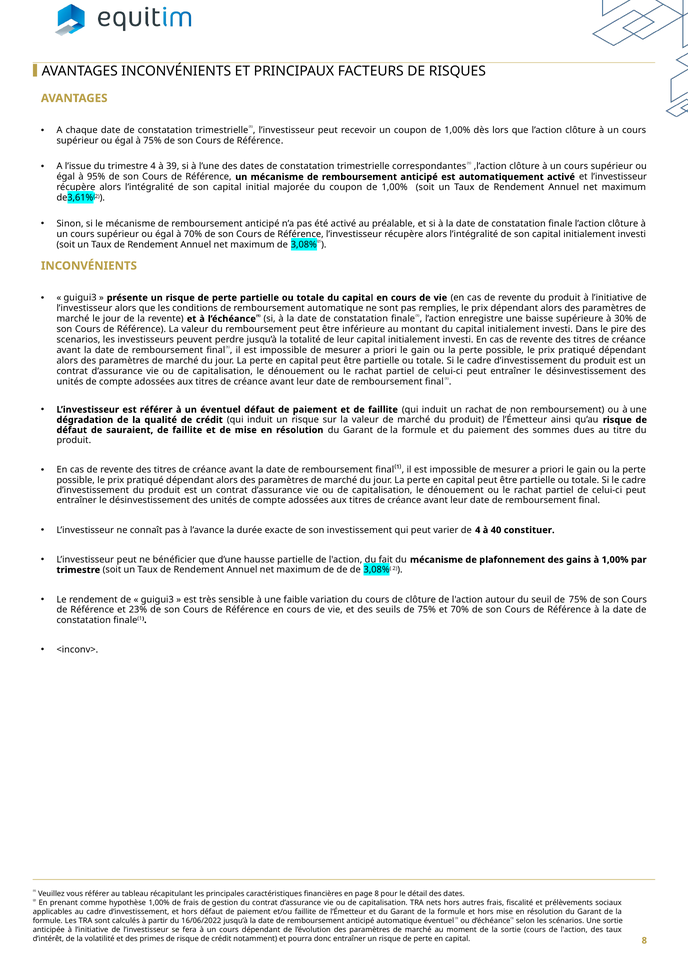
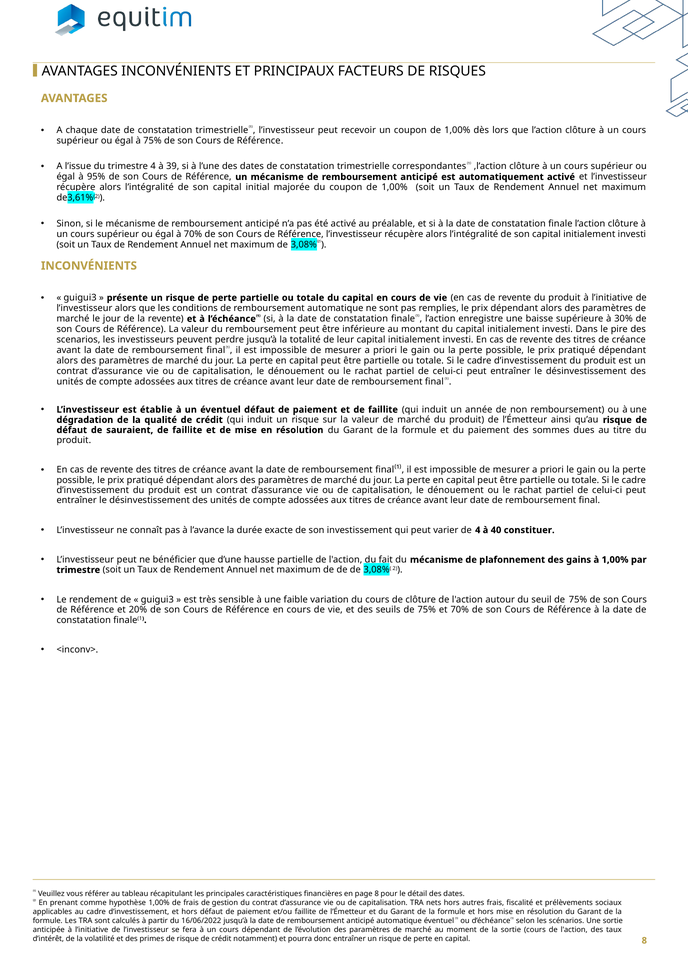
est référer: référer -> établie (156, 410)
un rachat: rachat -> année (479, 410)
23%: 23% -> 20% (138, 610)
